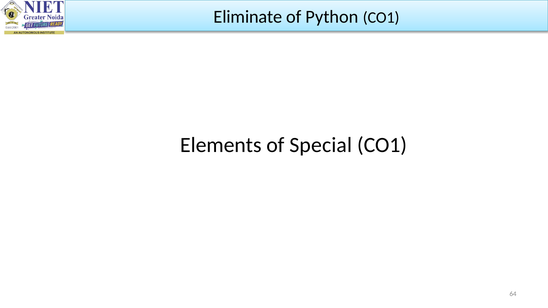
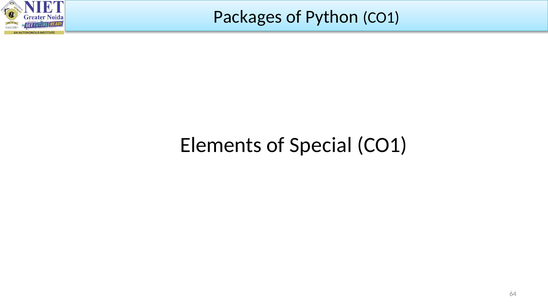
Eliminate: Eliminate -> Packages (248, 17)
